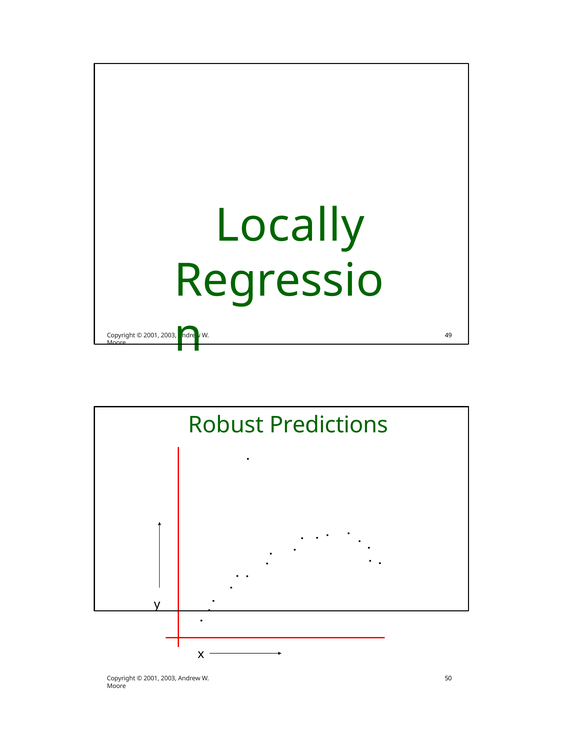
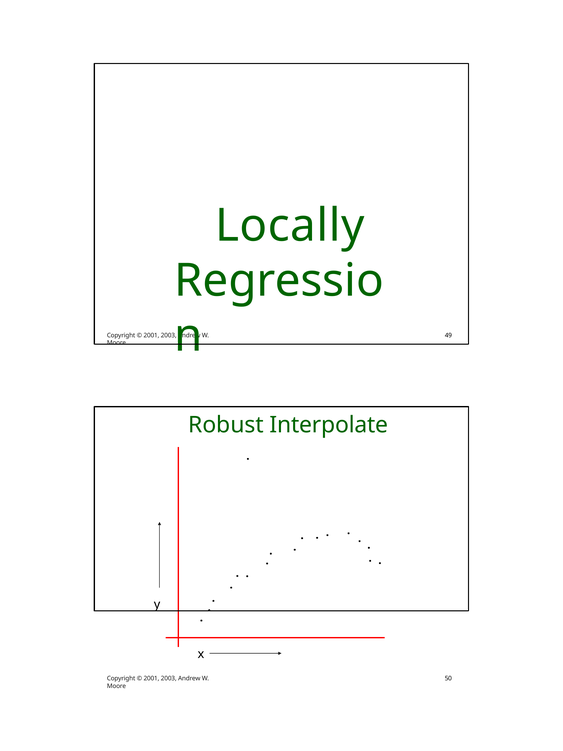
Predictions: Predictions -> Interpolate (329, 425)
